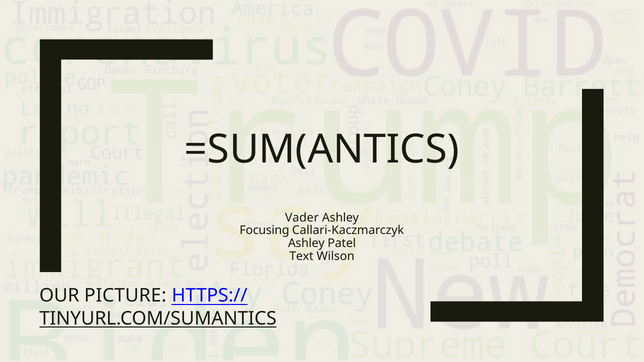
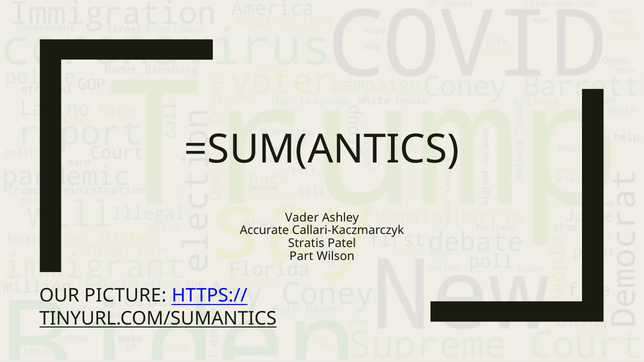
Focusing: Focusing -> Accurate (264, 231)
Ashley: Ashley -> Stratis (306, 243)
Text: Text -> Part (301, 256)
